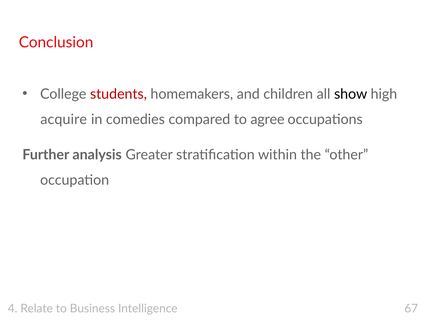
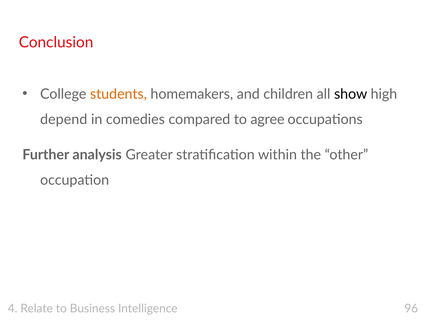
students colour: red -> orange (118, 94)
acquire: acquire -> depend (64, 119)
67: 67 -> 96 (411, 308)
